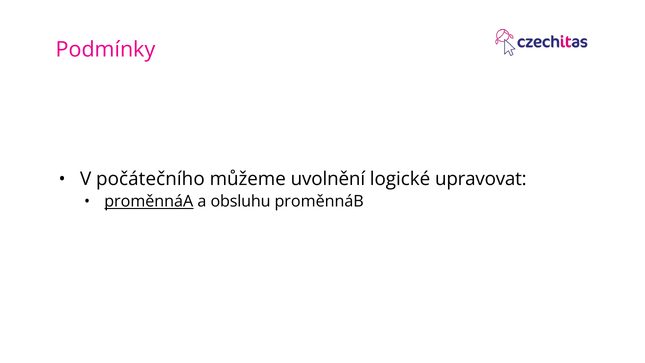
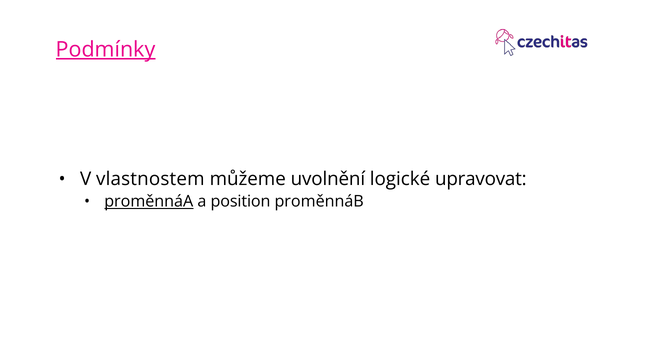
Podmínky underline: none -> present (106, 50)
počátečního: počátečního -> vlastnostem (150, 179)
obsluhu: obsluhu -> position (240, 201)
